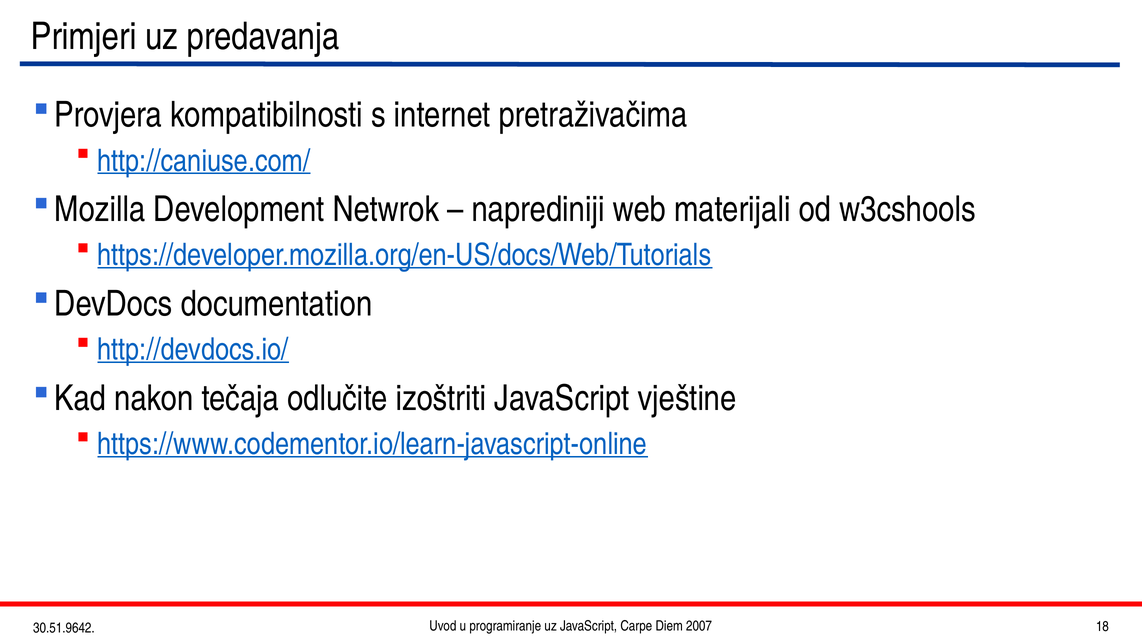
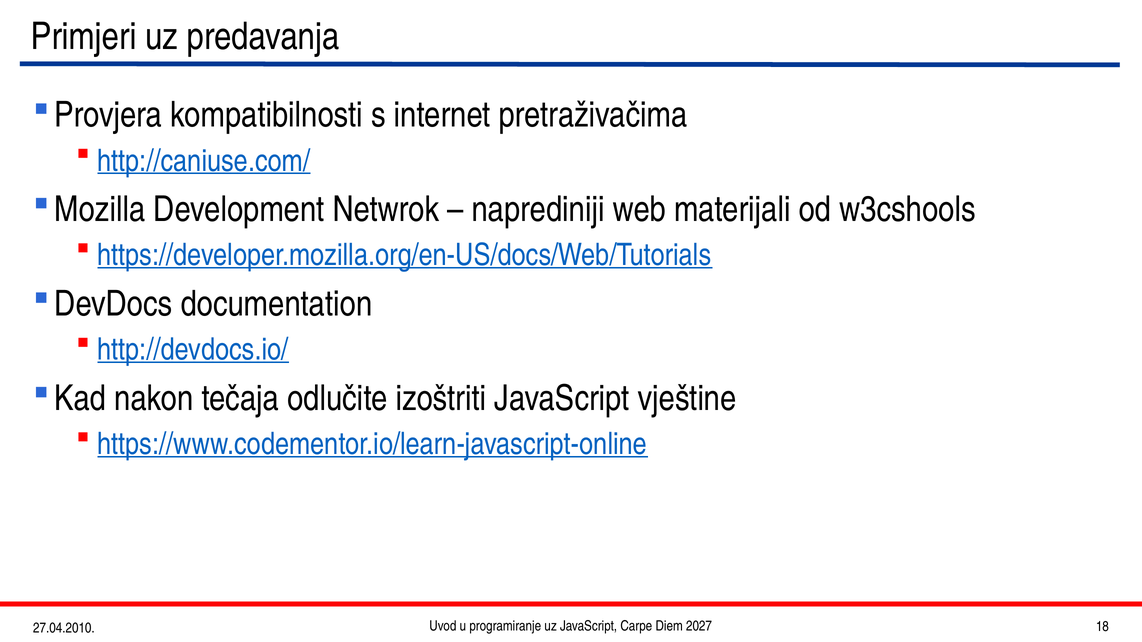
30.51.9642: 30.51.9642 -> 27.04.2010 (64, 628)
2007: 2007 -> 2027 (699, 626)
